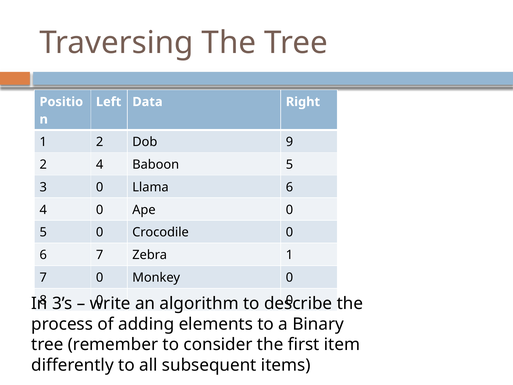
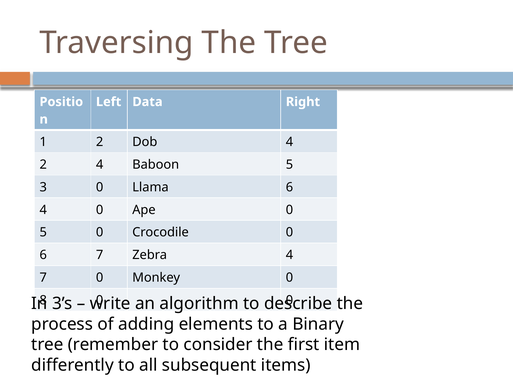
Dob 9: 9 -> 4 (289, 142)
Zebra 1: 1 -> 4 (289, 255)
